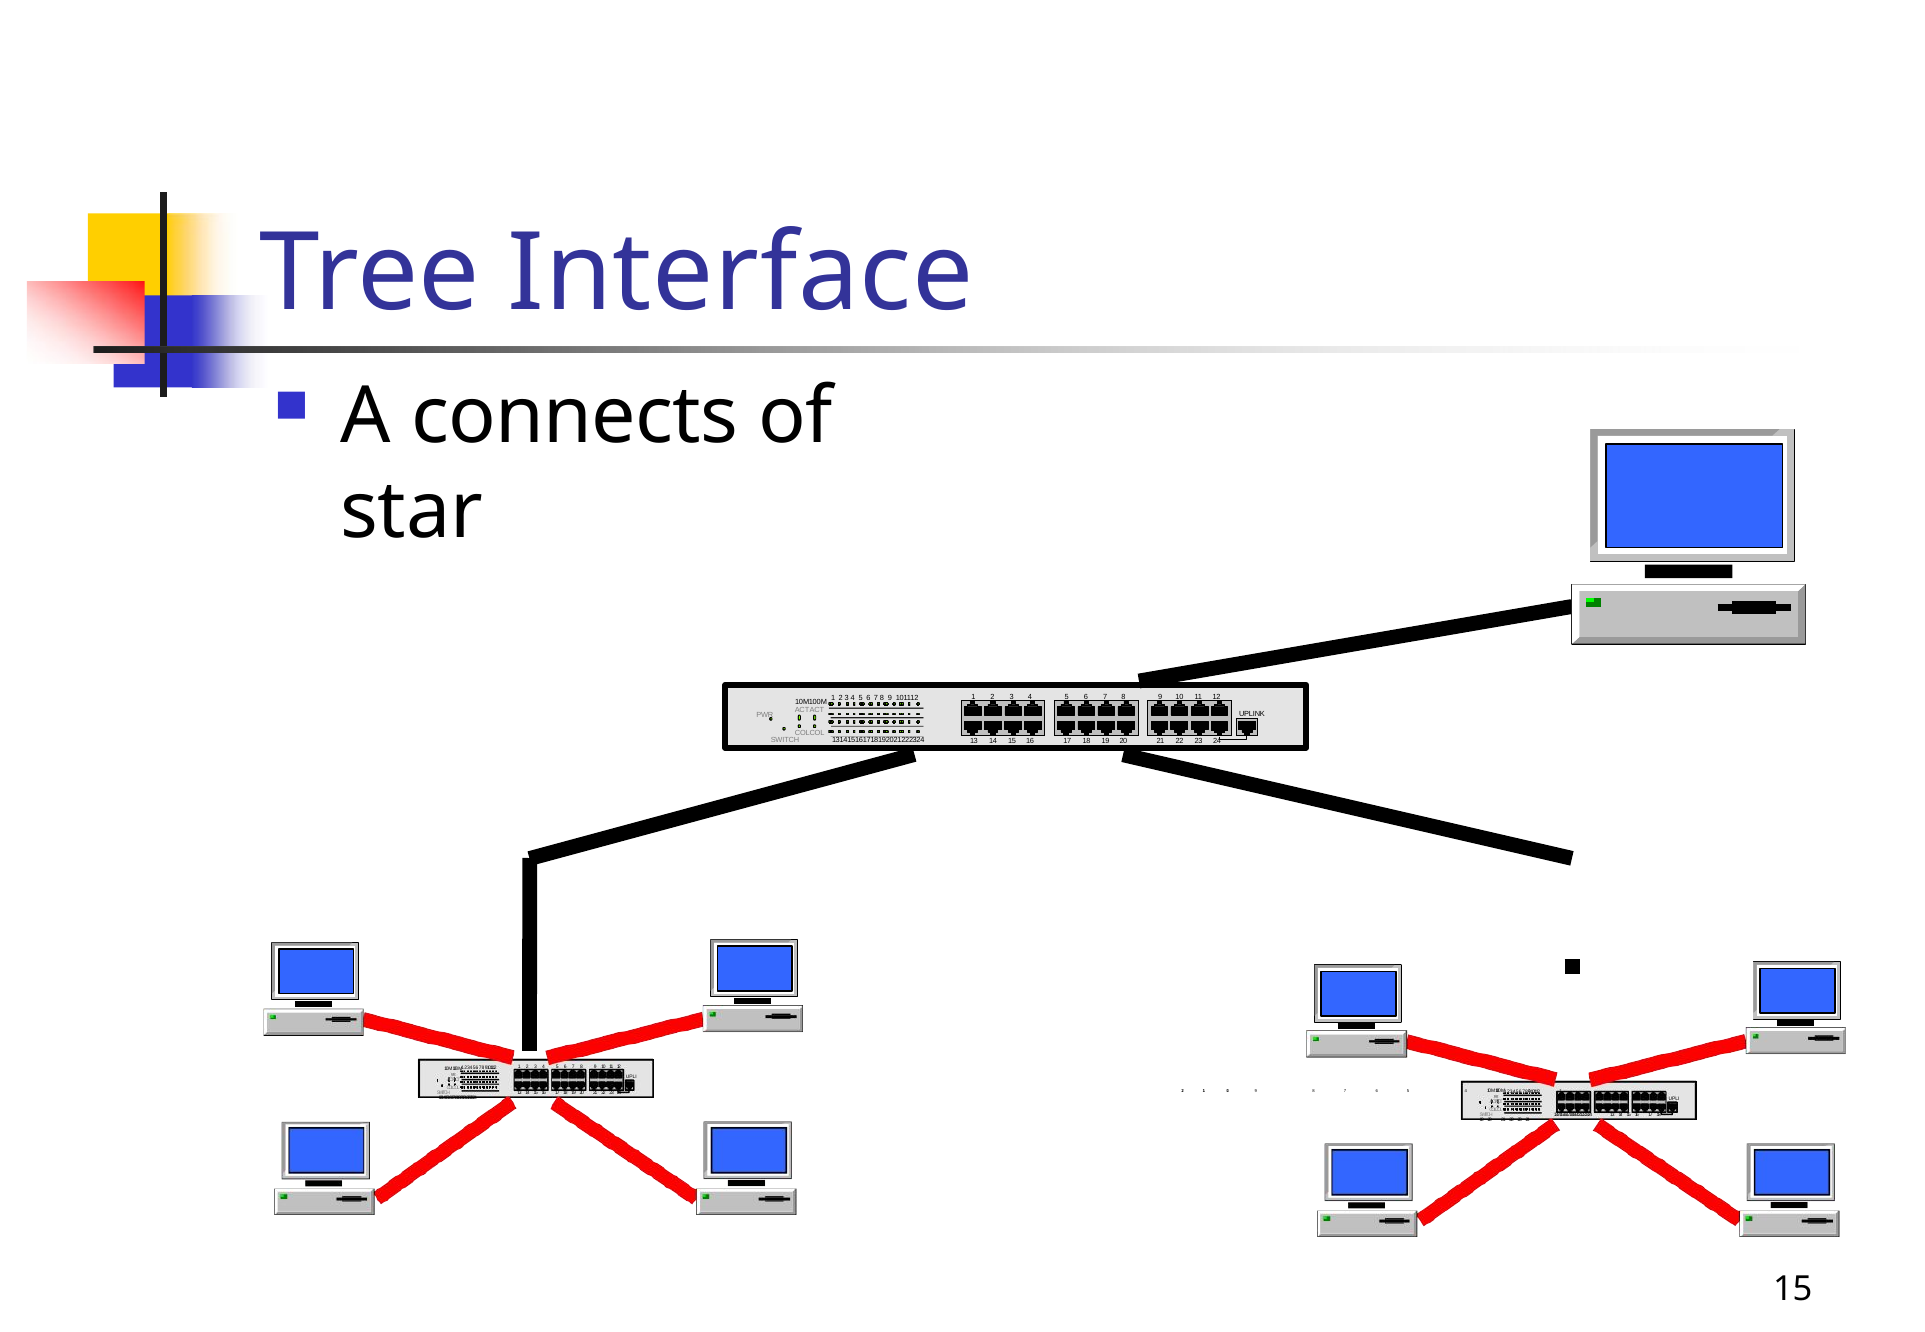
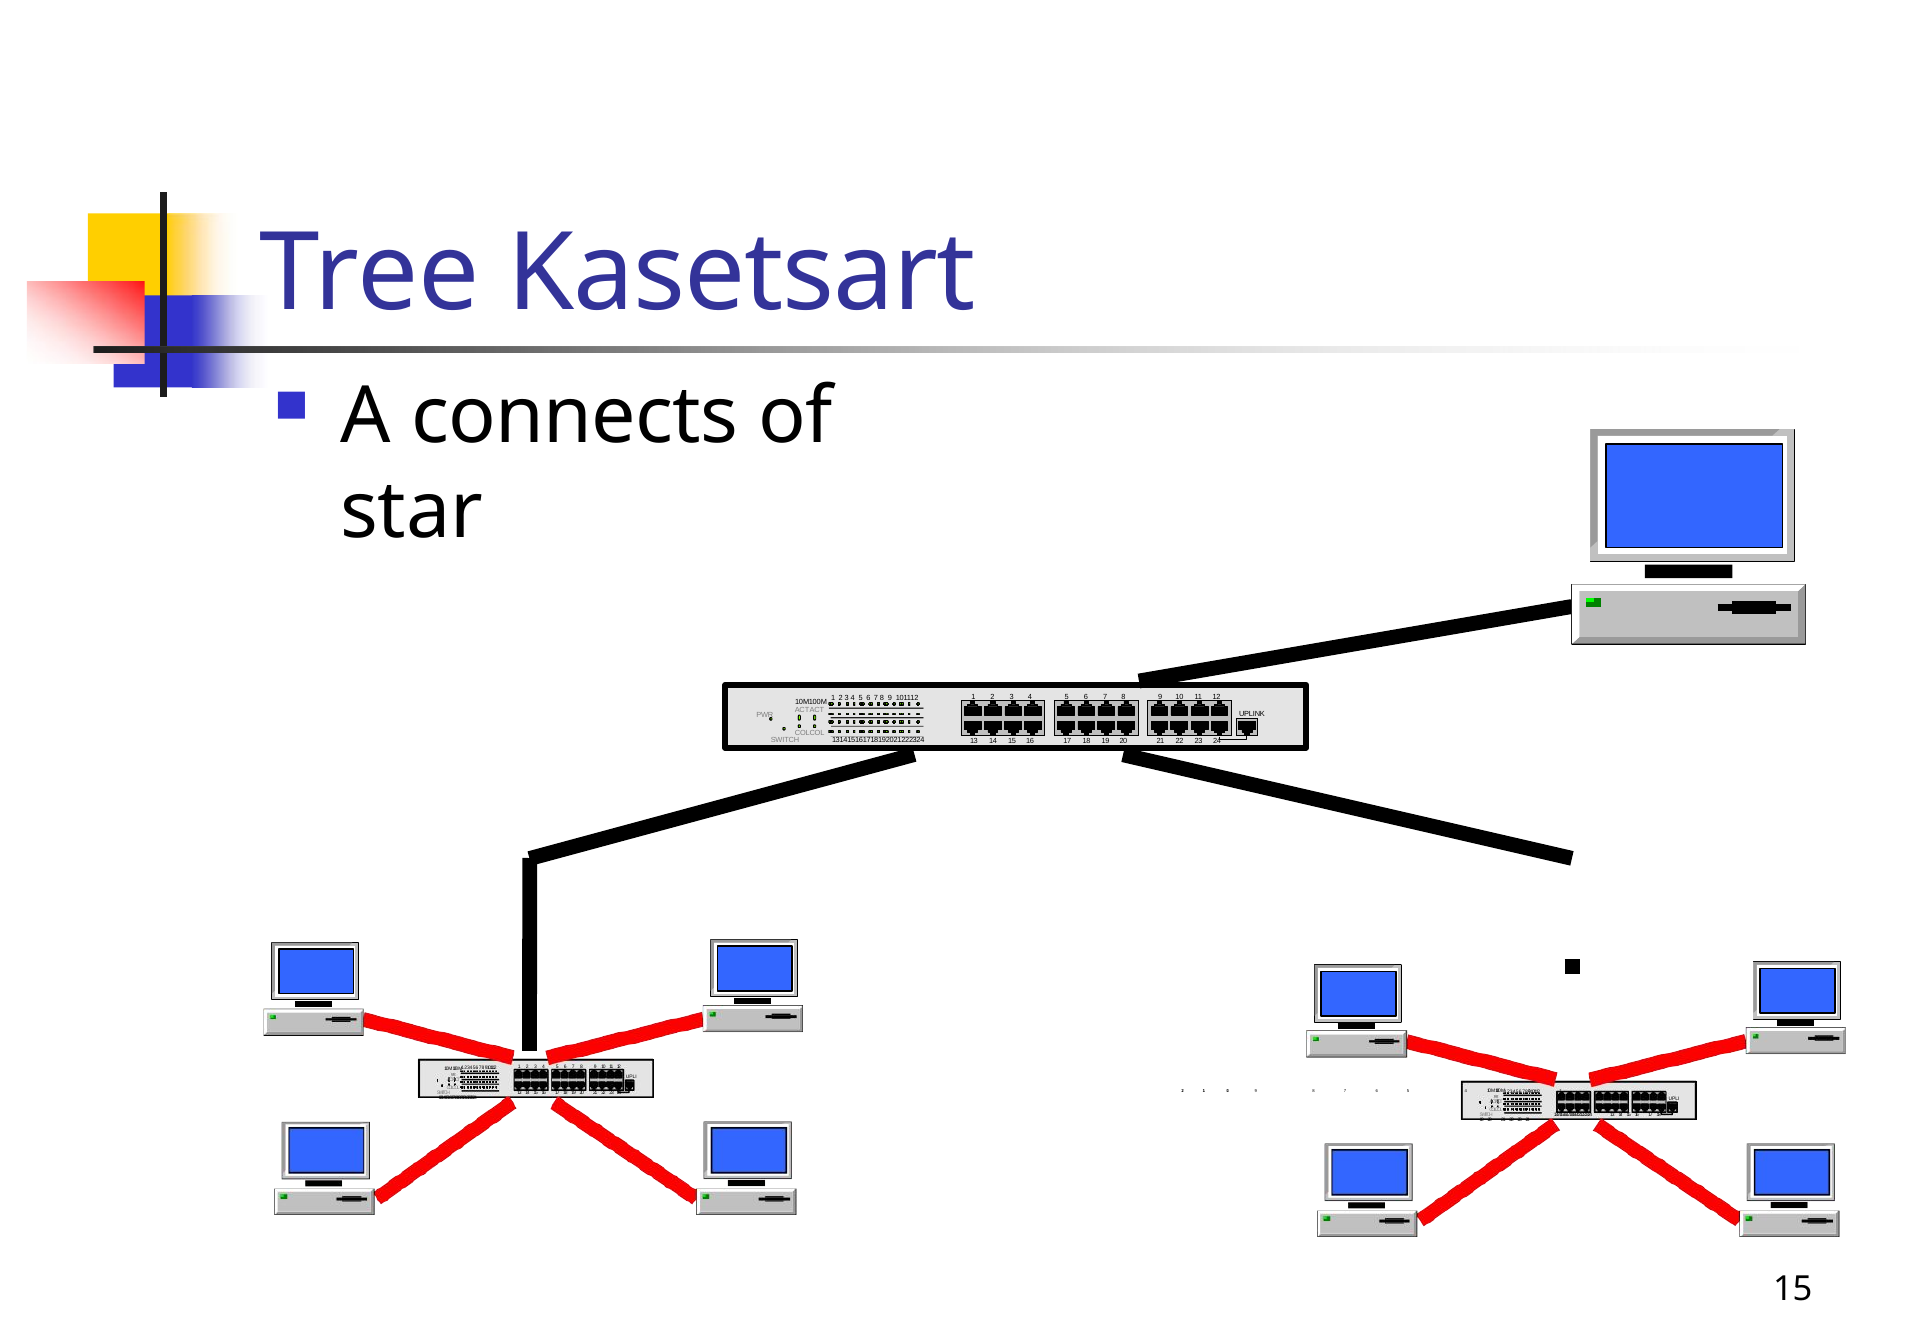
Interface: Interface -> Kasetsart (742, 274)
